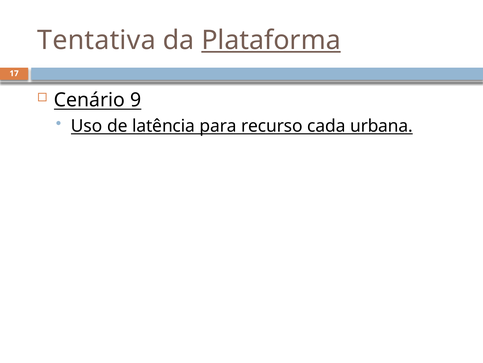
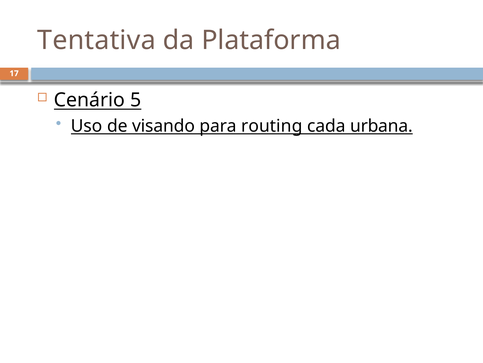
Plataforma underline: present -> none (271, 40)
9: 9 -> 5 (136, 100)
latência: latência -> visando (164, 126)
recurso: recurso -> routing (272, 126)
